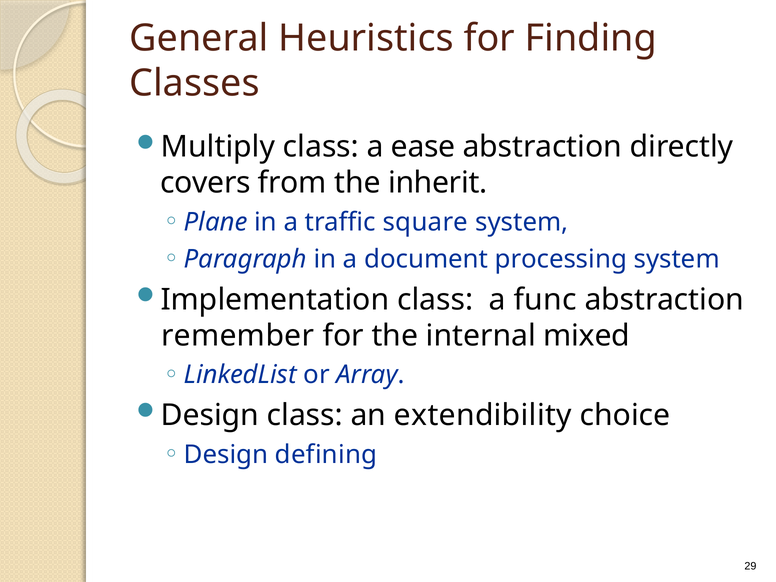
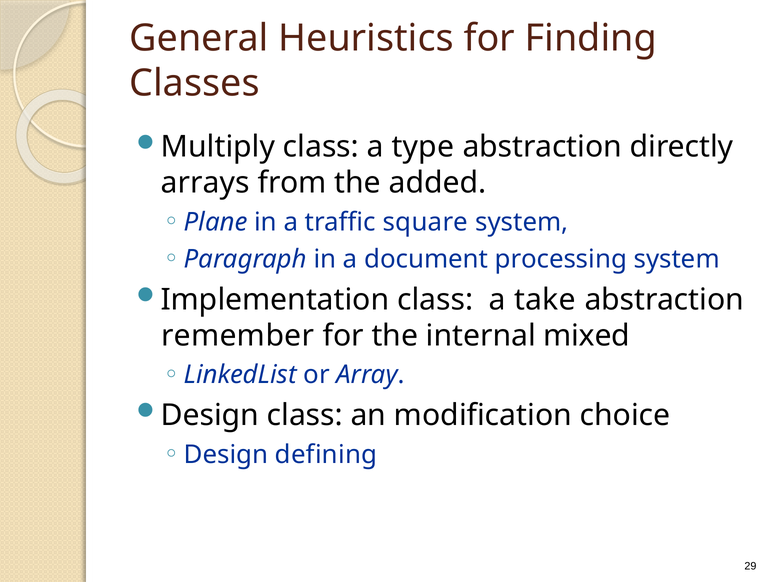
ease: ease -> type (423, 147)
covers: covers -> arrays (205, 183)
inherit: inherit -> added (438, 183)
func: func -> take (545, 300)
extendibility: extendibility -> modification (483, 415)
